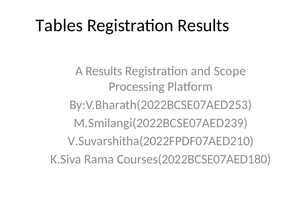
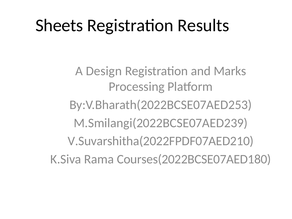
Tables: Tables -> Sheets (59, 25)
A Results: Results -> Design (104, 71)
Scope: Scope -> Marks (230, 71)
